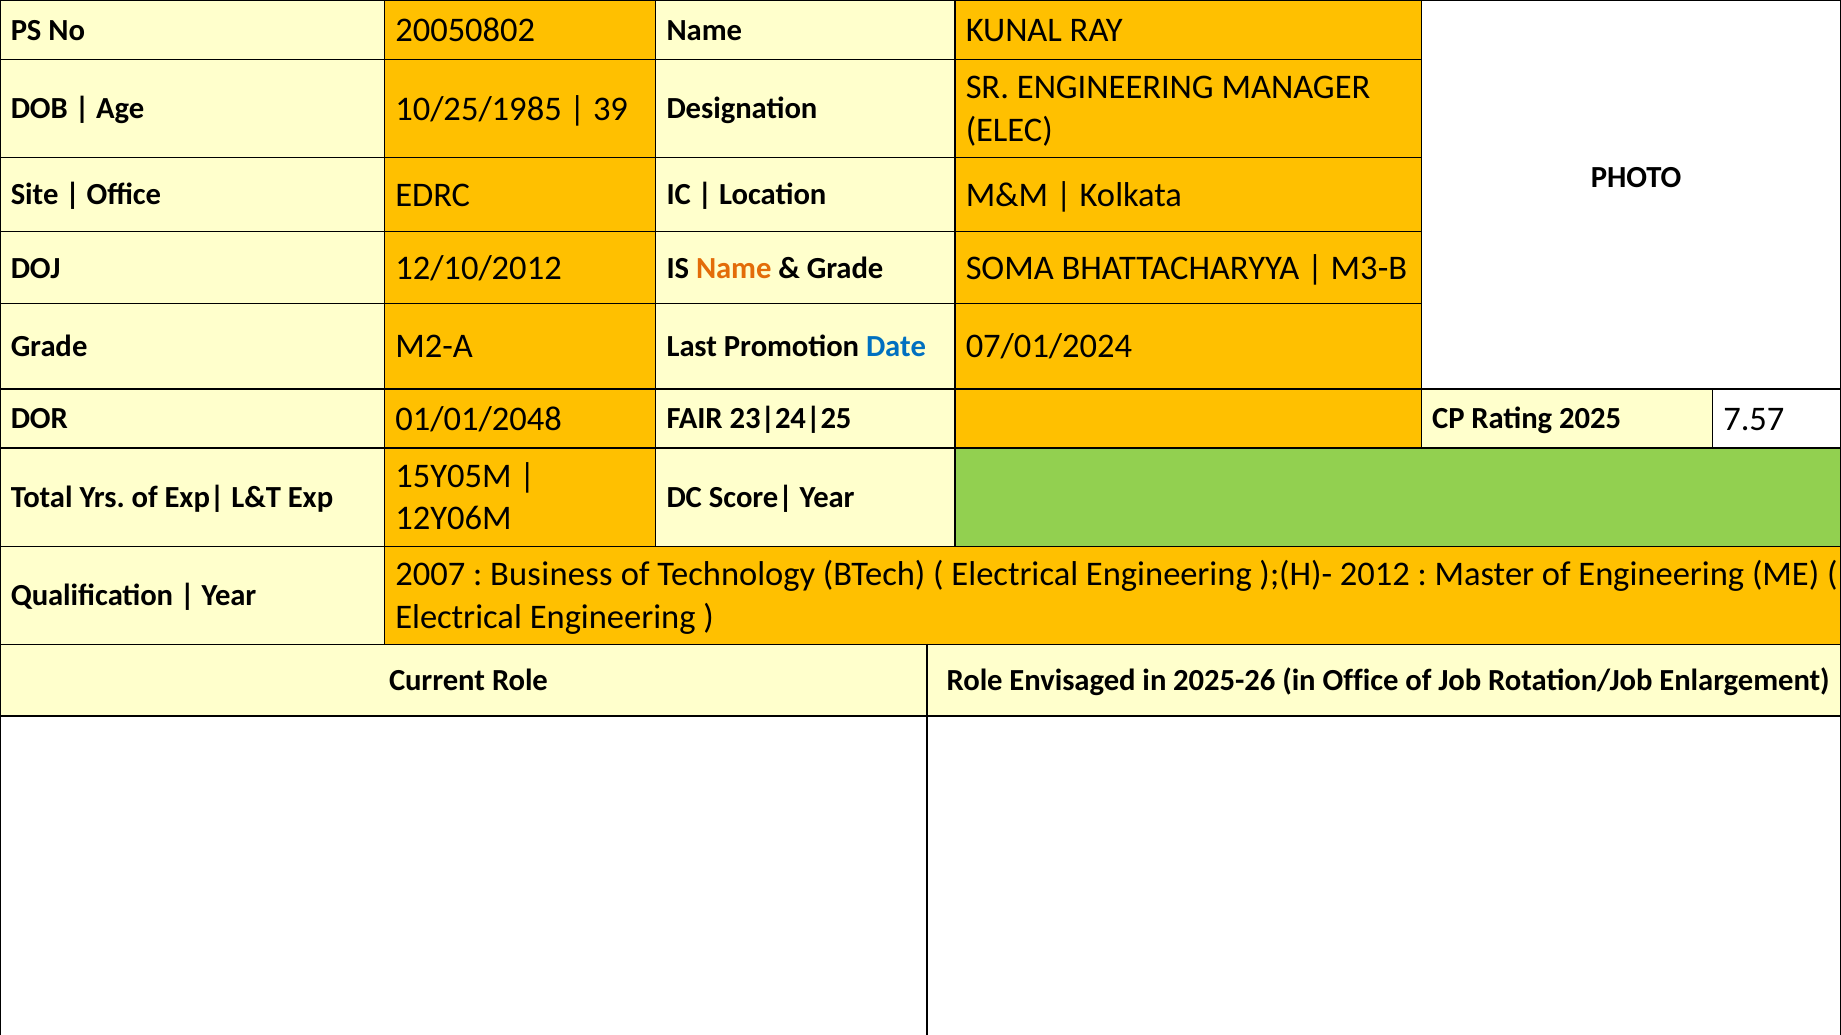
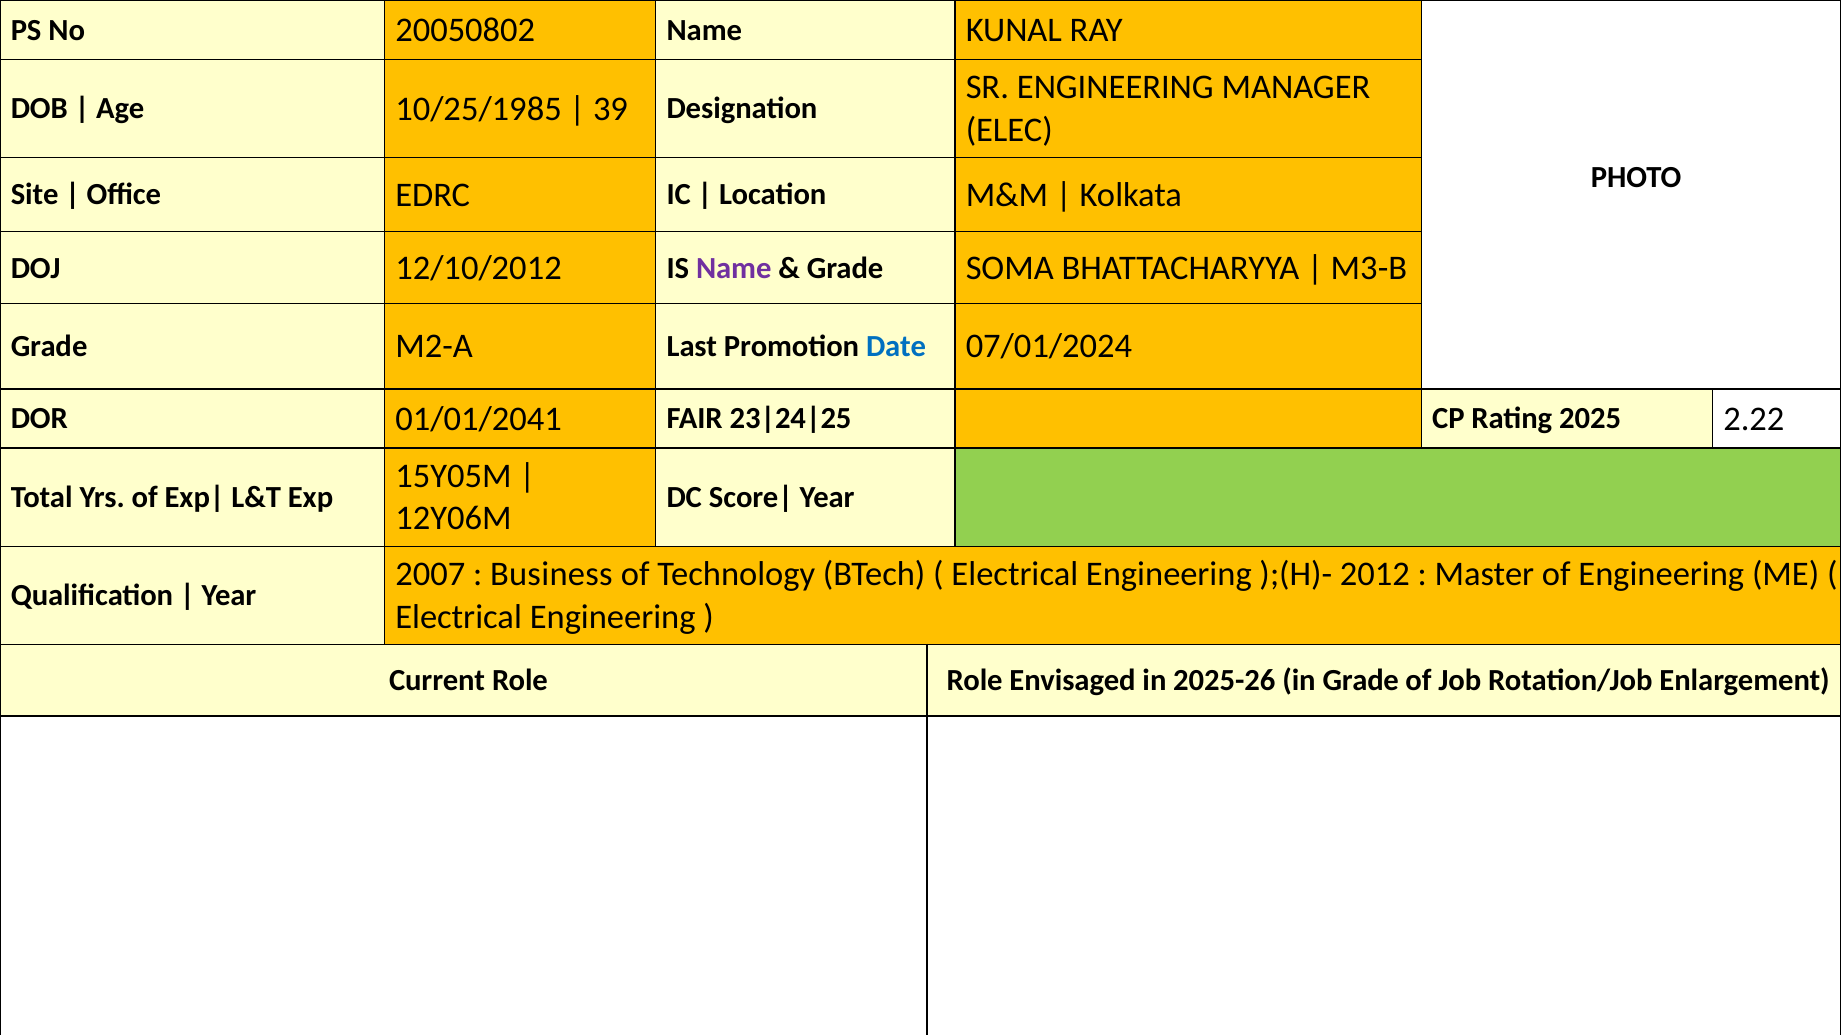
Name colour: orange -> purple (734, 268)
01/01/2048: 01/01/2048 -> 01/01/2041 (479, 419)
7.57: 7.57 -> 2.22 (1754, 419)
in Office: Office -> Grade (1361, 681)
